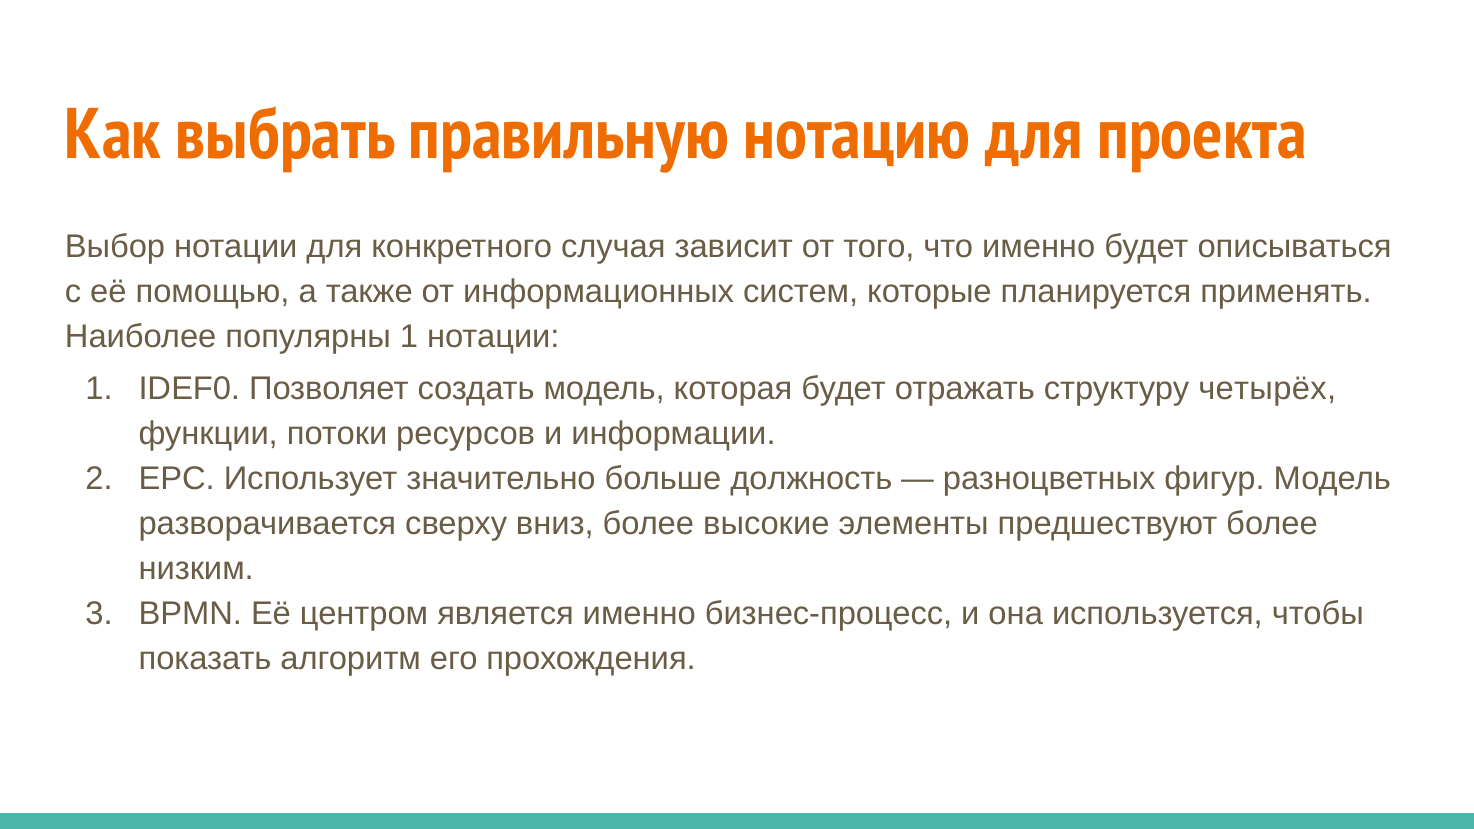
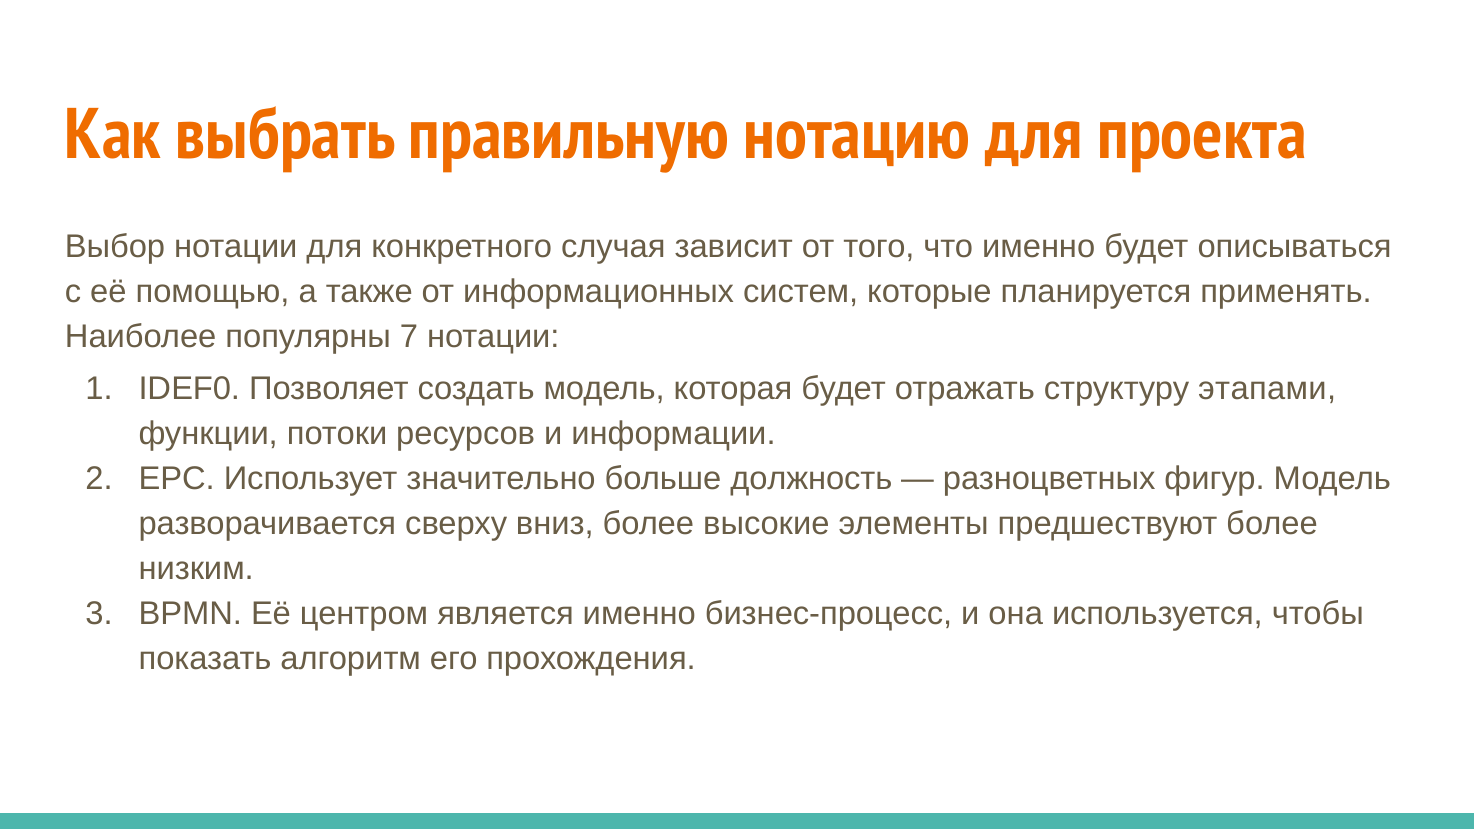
популярны 1: 1 -> 7 (409, 337)
четырёх: четырёх -> этапами (1267, 388)
